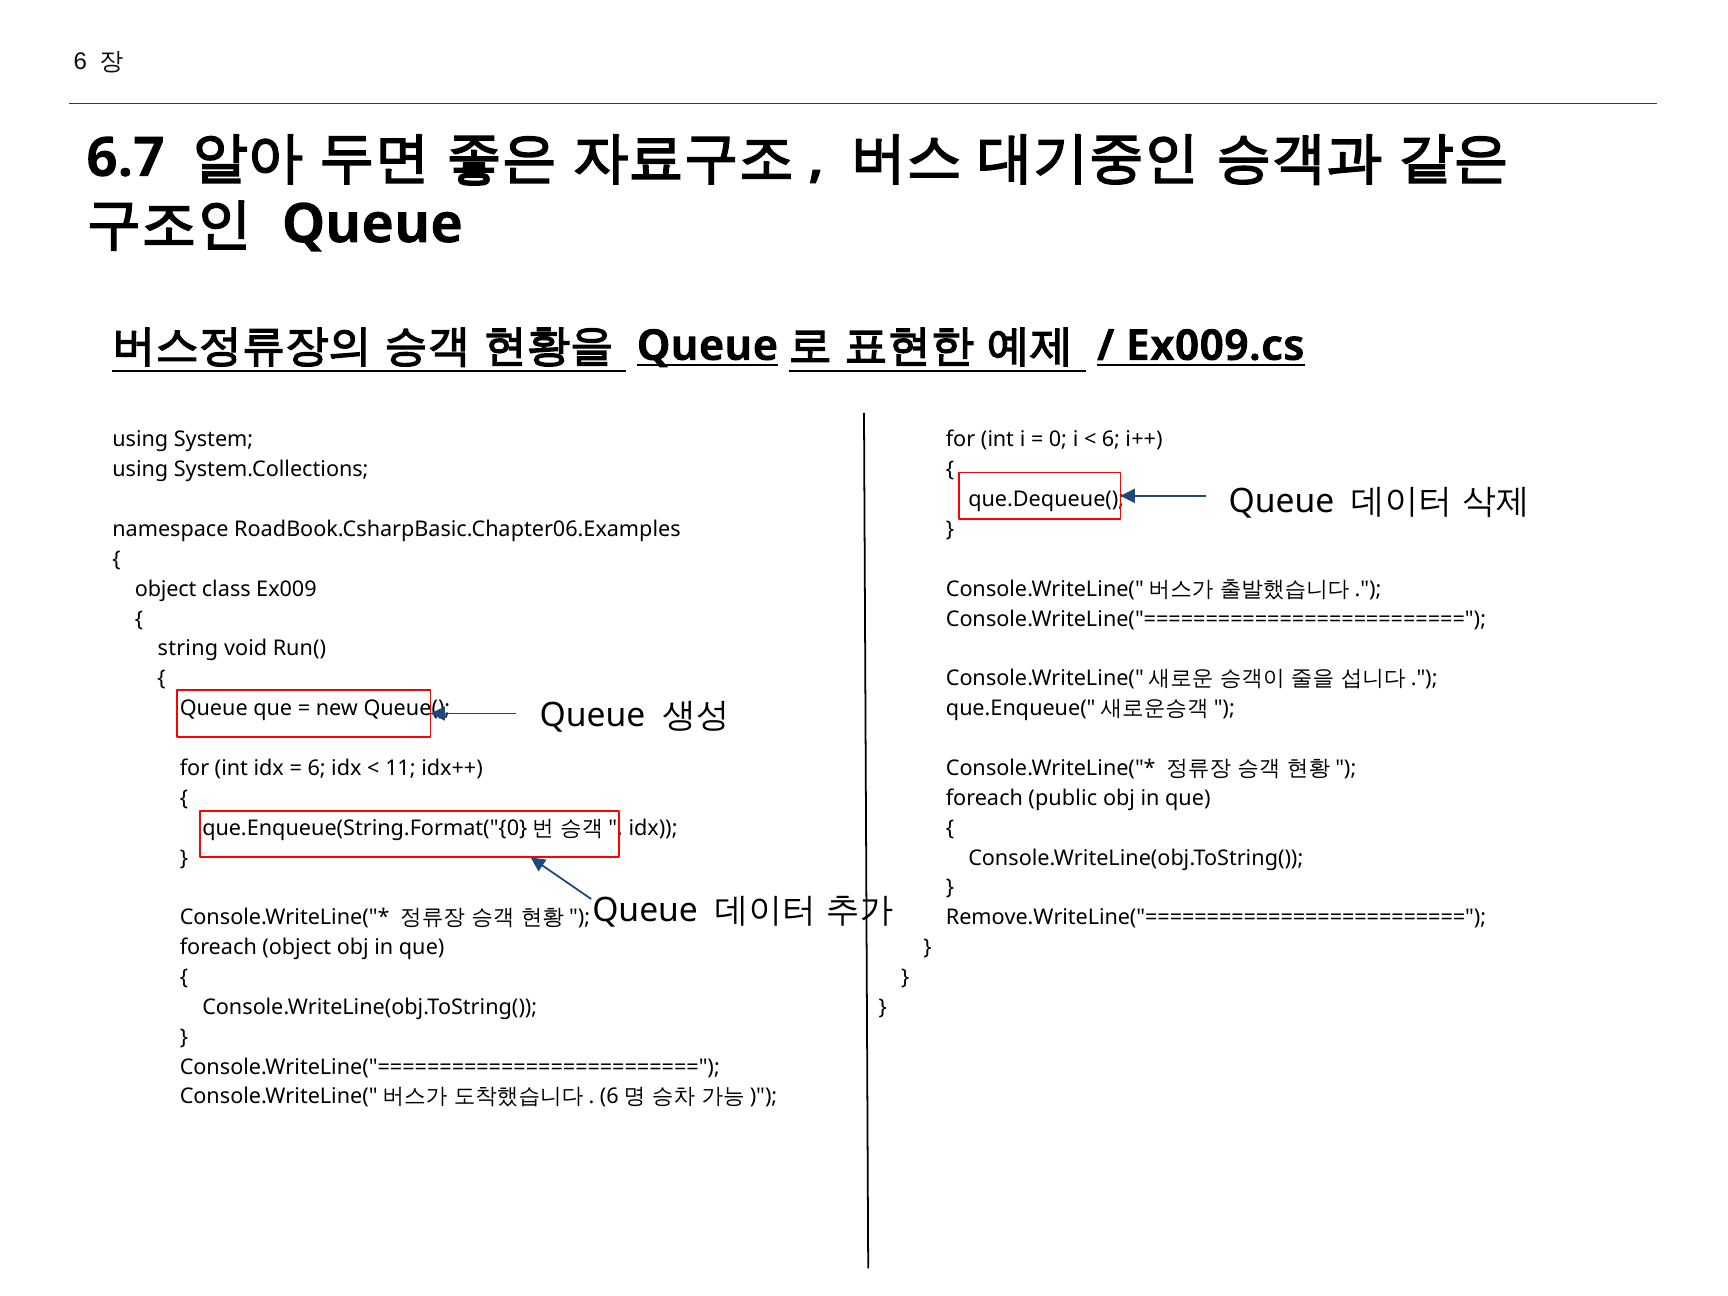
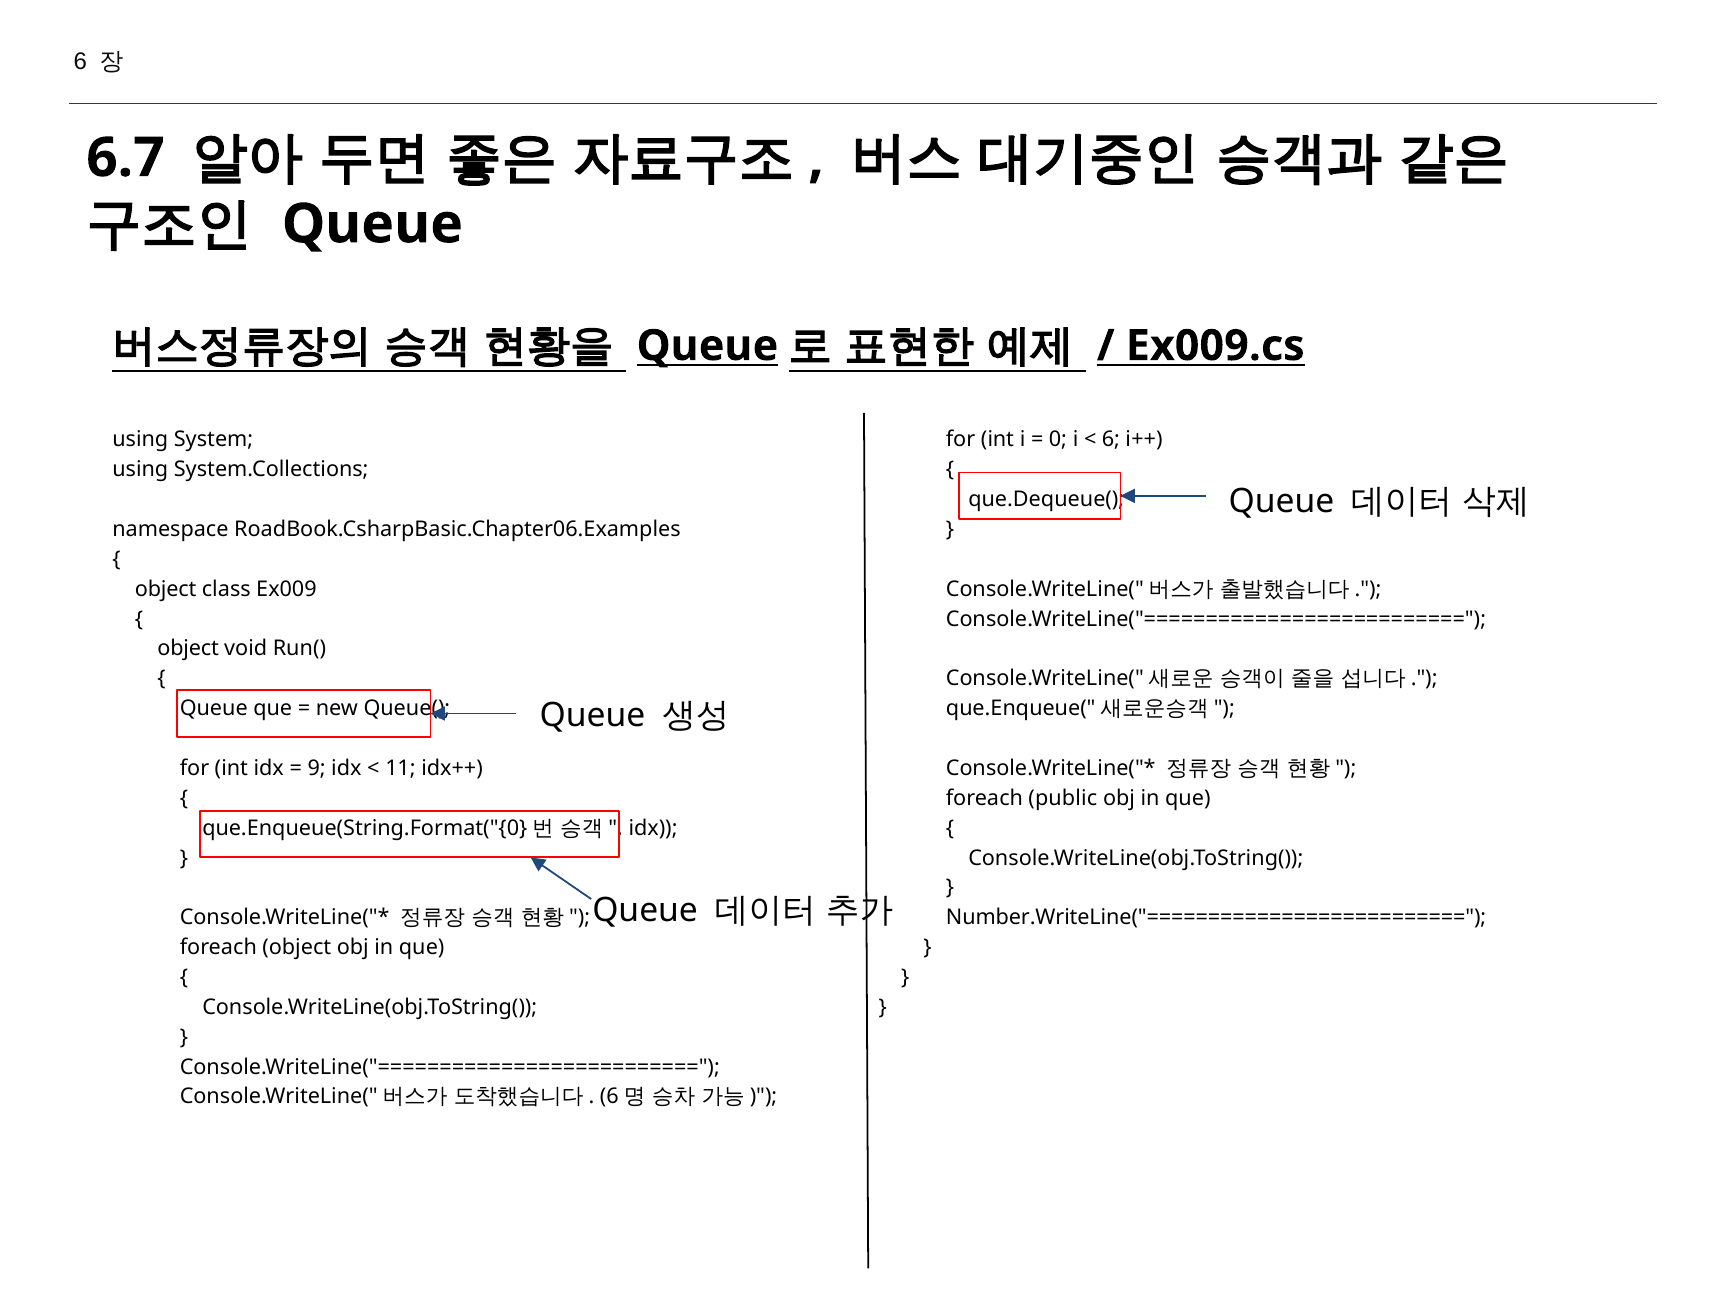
string: string -> object (188, 649)
6: 6 -> 9 (317, 768)
Remove.WriteLine("==========================: Remove.WriteLine("========================== -> Number.WriteLine("========================== (1216, 918)
